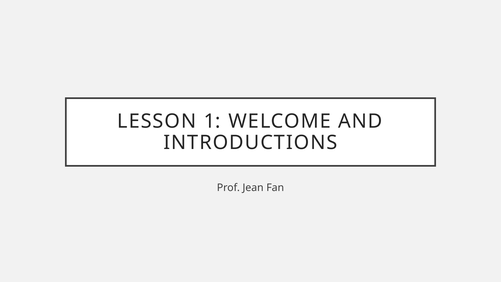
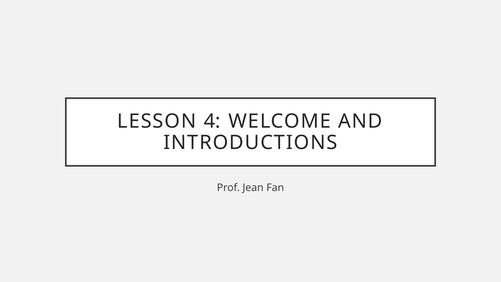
1: 1 -> 4 (212, 121)
